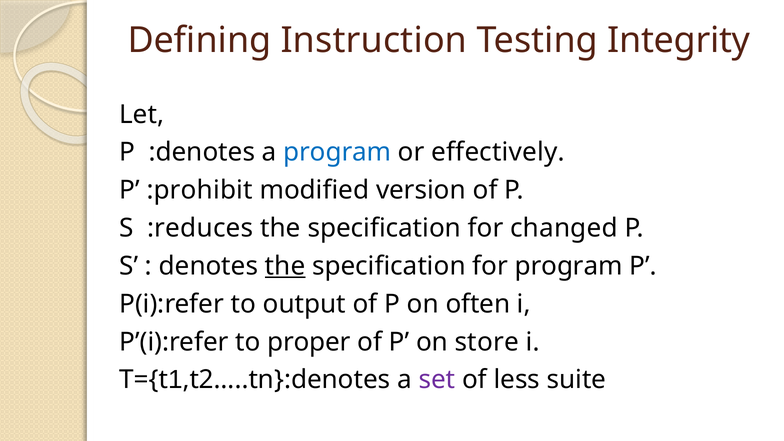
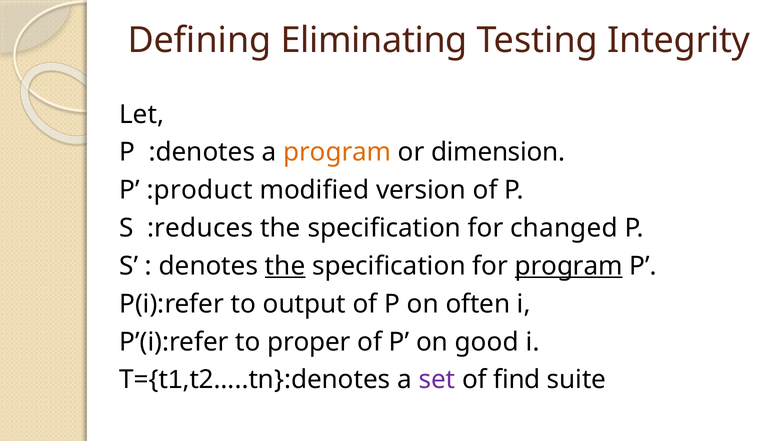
Instruction: Instruction -> Eliminating (374, 40)
program colour: blue -> orange (337, 152)
effectively: effectively -> dimension (498, 152)
:prohibit: :prohibit -> :product (200, 190)
program underline: none -> present (569, 266)
store: store -> good (487, 342)
less: less -> find (517, 380)
